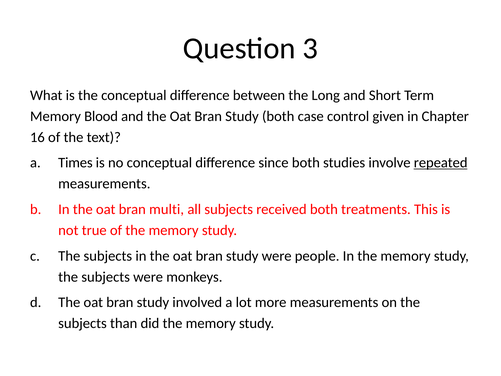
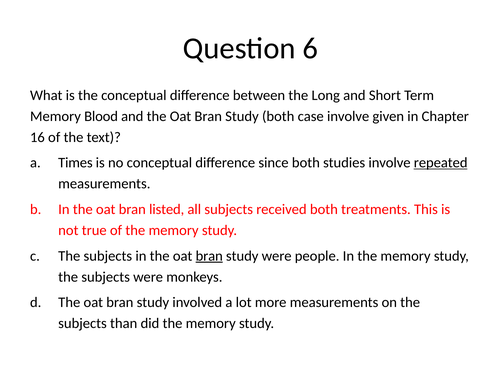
3: 3 -> 6 (310, 48)
case control: control -> involve (348, 116)
multi: multi -> listed (167, 209)
bran underline: none -> present (209, 256)
